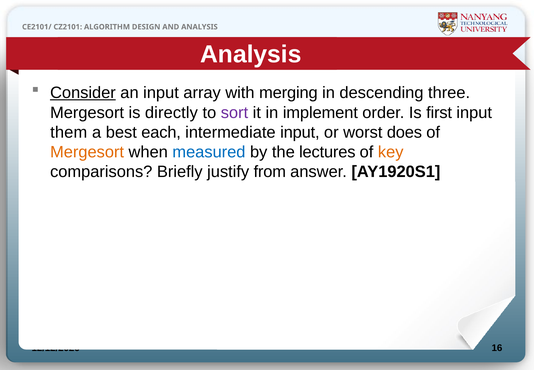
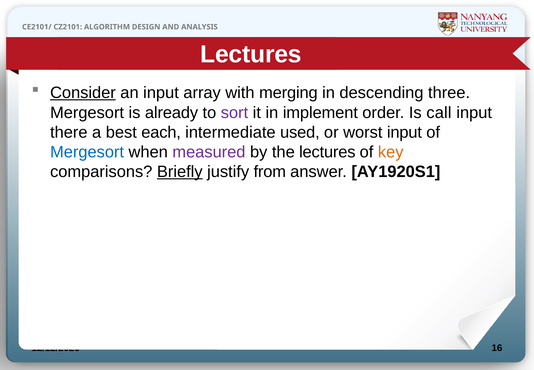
Analysis: Analysis -> Lectures (251, 54)
directly: directly -> already (172, 113)
first: first -> call (439, 113)
them: them -> there (69, 132)
intermediate input: input -> used (300, 132)
worst does: does -> input (404, 132)
Mergesort colour: orange -> blue (87, 152)
measured colour: blue -> purple (209, 152)
Briefly underline: none -> present (180, 172)
